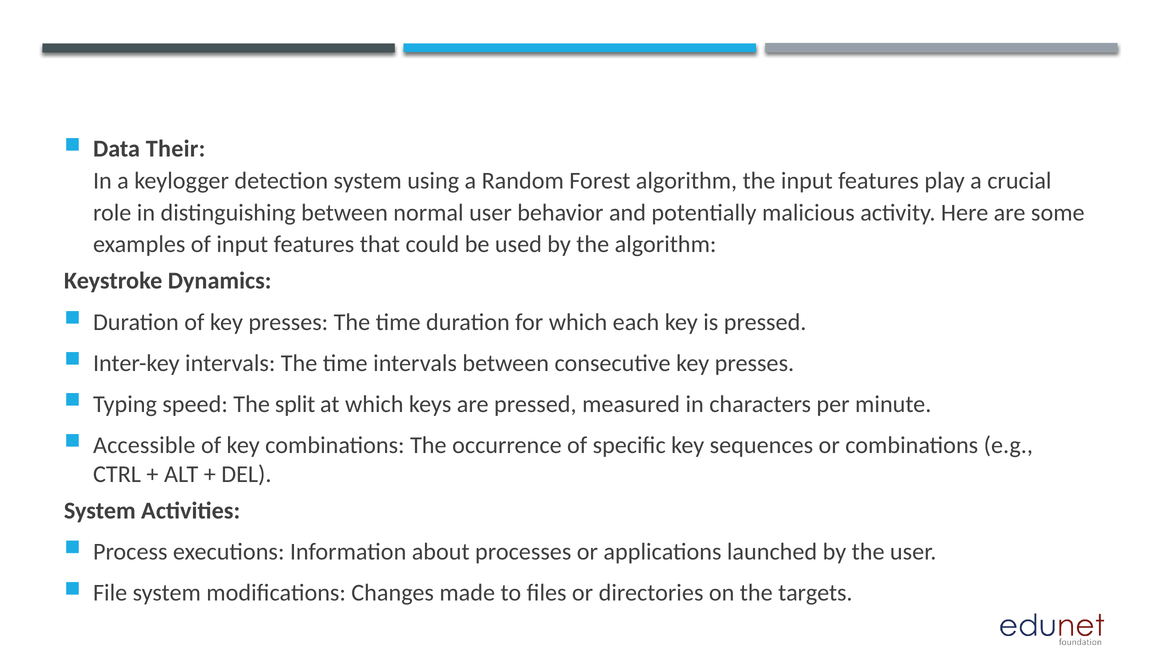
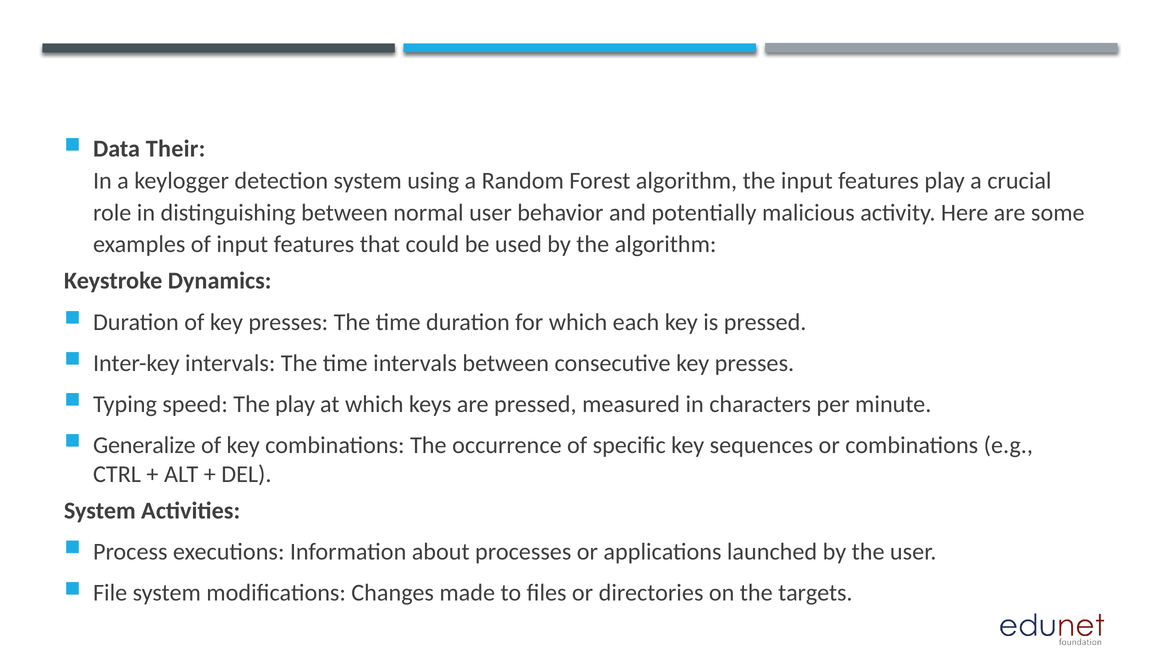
The split: split -> play (295, 405)
Accessible: Accessible -> Generalize (144, 446)
